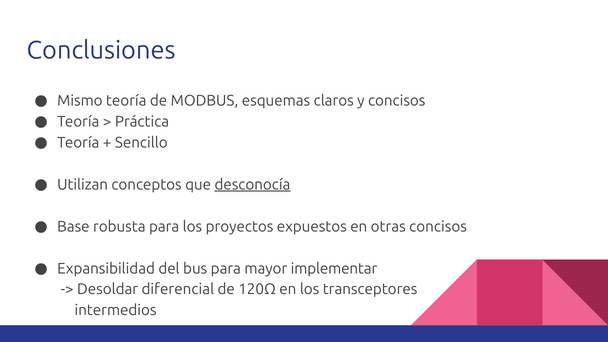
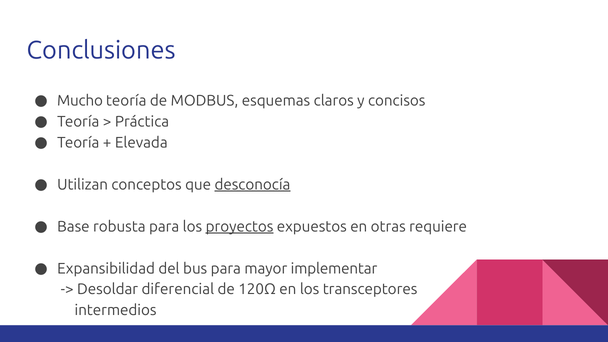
Mismo: Mismo -> Mucho (80, 101)
Sencillo: Sencillo -> Elevada (141, 143)
proyectos underline: none -> present (240, 227)
otras concisos: concisos -> requiere (438, 227)
